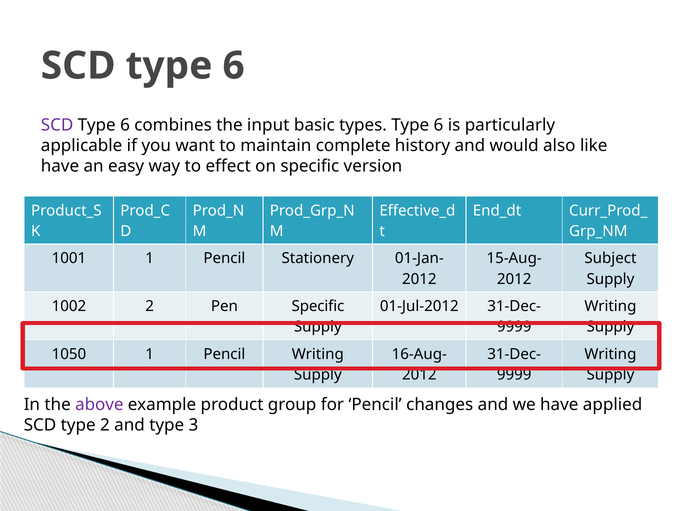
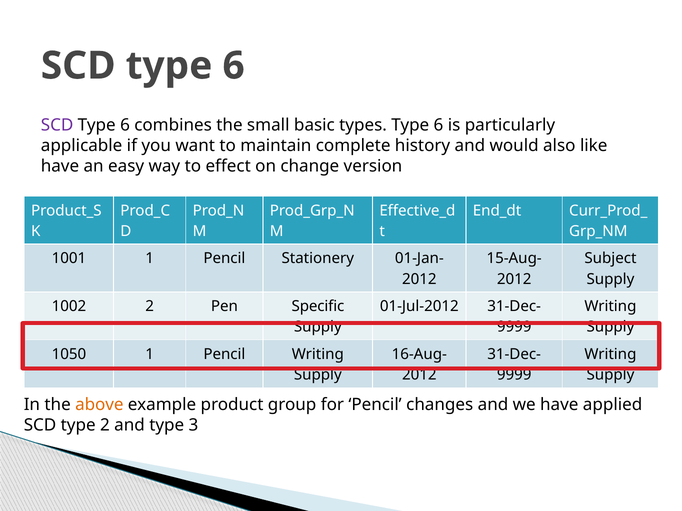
input: input -> small (268, 125)
on specific: specific -> change (310, 166)
above colour: purple -> orange (99, 405)
